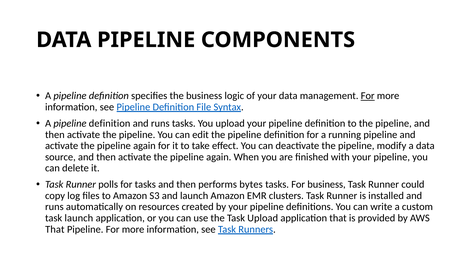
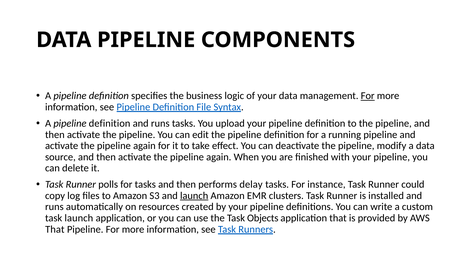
bytes: bytes -> delay (251, 185)
For business: business -> instance (326, 185)
launch underline: none -> present (194, 196)
Task Upload: Upload -> Objects (263, 218)
